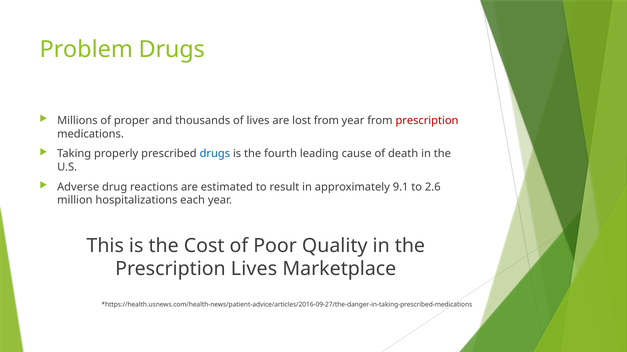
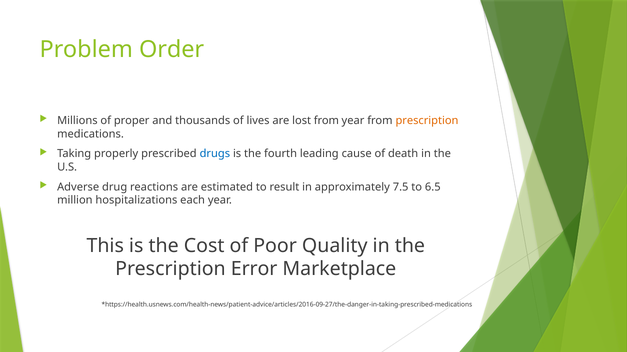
Problem Drugs: Drugs -> Order (172, 49)
prescription colour: red -> orange (427, 121)
9.1: 9.1 -> 7.5 (401, 187)
2.6: 2.6 -> 6.5 (433, 187)
Prescription Lives: Lives -> Error (254, 270)
